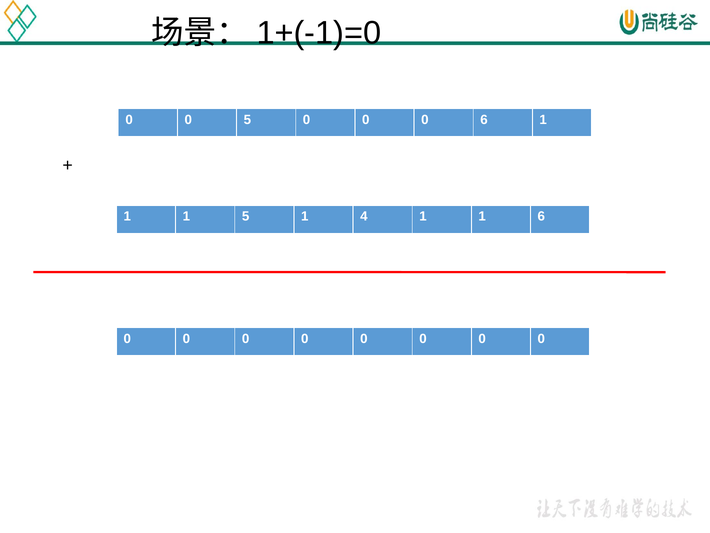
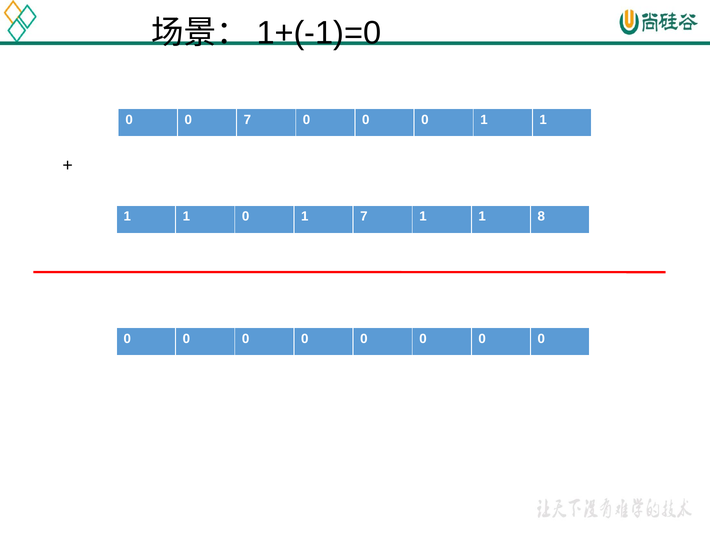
0 5: 5 -> 7 (247, 120)
0 0 6: 6 -> 1 (484, 120)
1 5: 5 -> 0 (246, 216)
1 4: 4 -> 7 (364, 216)
1 6: 6 -> 8 (541, 216)
